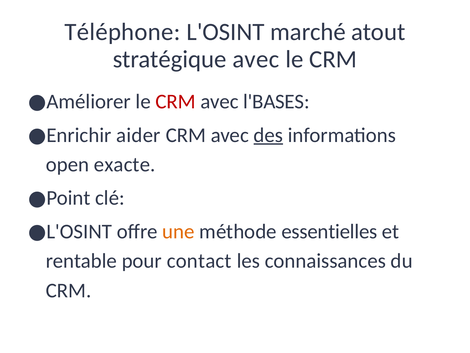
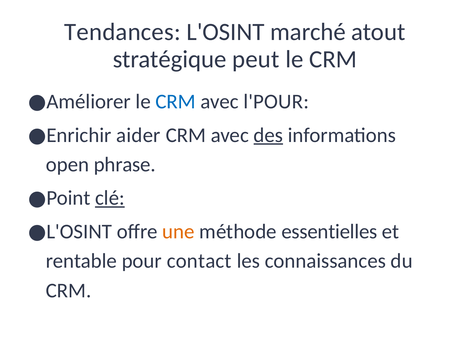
Téléphone: Téléphone -> Tendances (123, 32)
stratégique avec: avec -> peut (256, 59)
CRM colour: red -> blue (176, 101)
l'BASES: l'BASES -> l'POUR (276, 101)
exacte: exacte -> phrase (125, 164)
clé underline: none -> present (110, 198)
